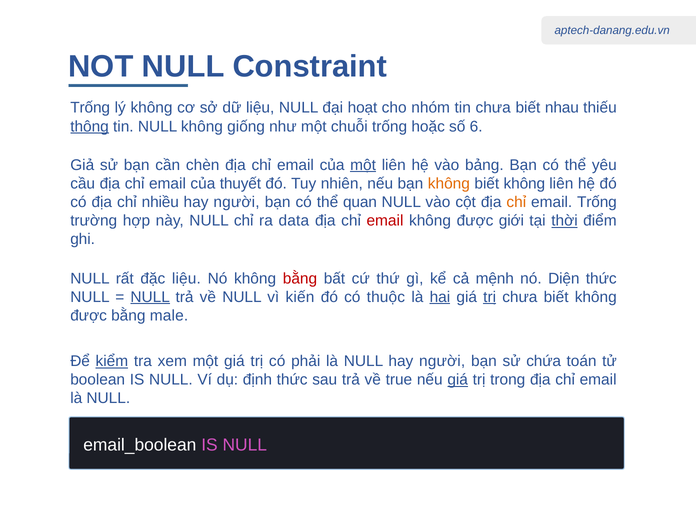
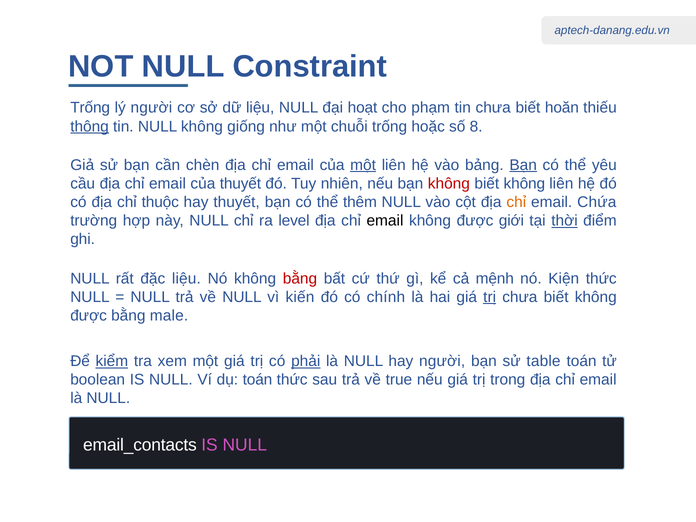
lý không: không -> người (151, 108)
nhóm: nhóm -> phạm (431, 108)
nhau: nhau -> hoăn (562, 108)
6: 6 -> 8 (476, 126)
Bạn underline: none -> present (523, 165)
không colour: orange -> red (449, 184)
nhiều: nhiều -> thuộc (160, 202)
người: người -> thuyết (237, 202)
quan: quan -> thêm (360, 202)
email Trống: Trống -> Chứa (597, 202)
data: data -> level (294, 221)
email colour: red -> black (385, 221)
Diện: Diện -> Kiện (564, 278)
NULL underline: present -> none (150, 297)
thuộc: thuộc -> chính (386, 297)
hai underline: present -> none (440, 297)
phải underline: none -> present (306, 361)
chứa: chứa -> table (544, 361)
dụ định: định -> toán (257, 380)
giá underline: present -> none (458, 380)
email_boolean: email_boolean -> email_contacts (140, 445)
